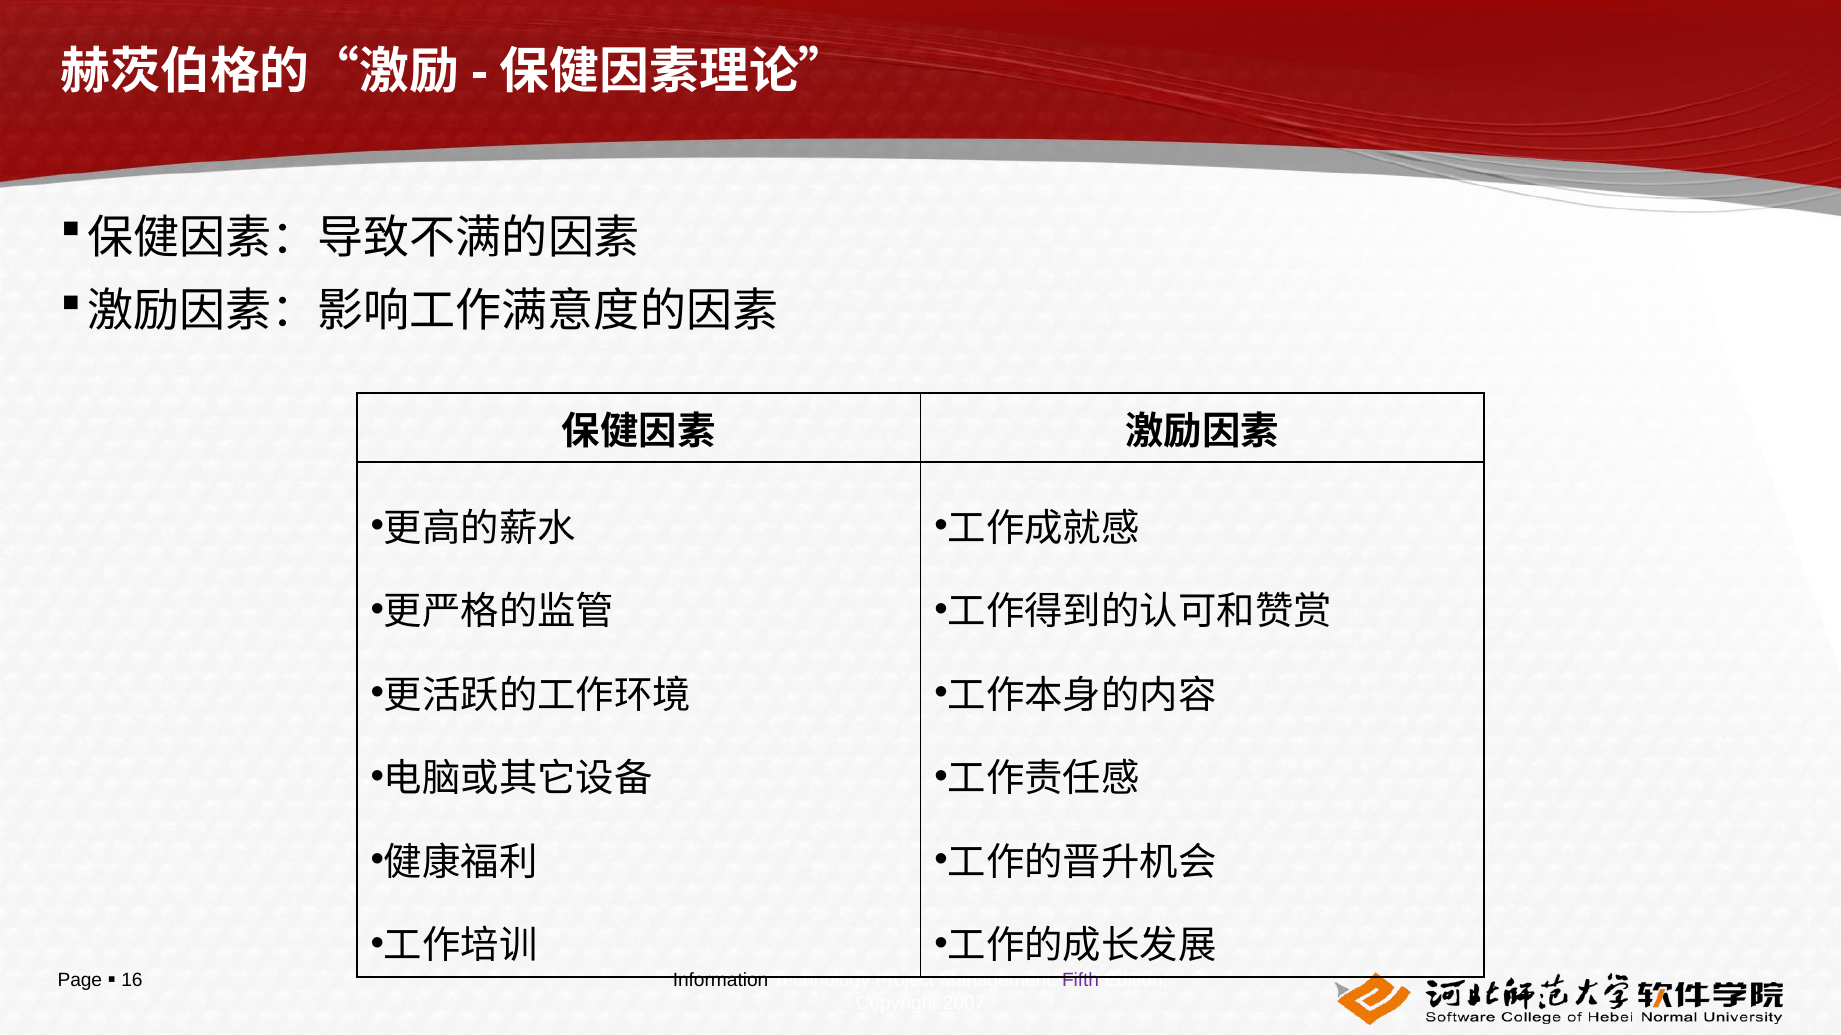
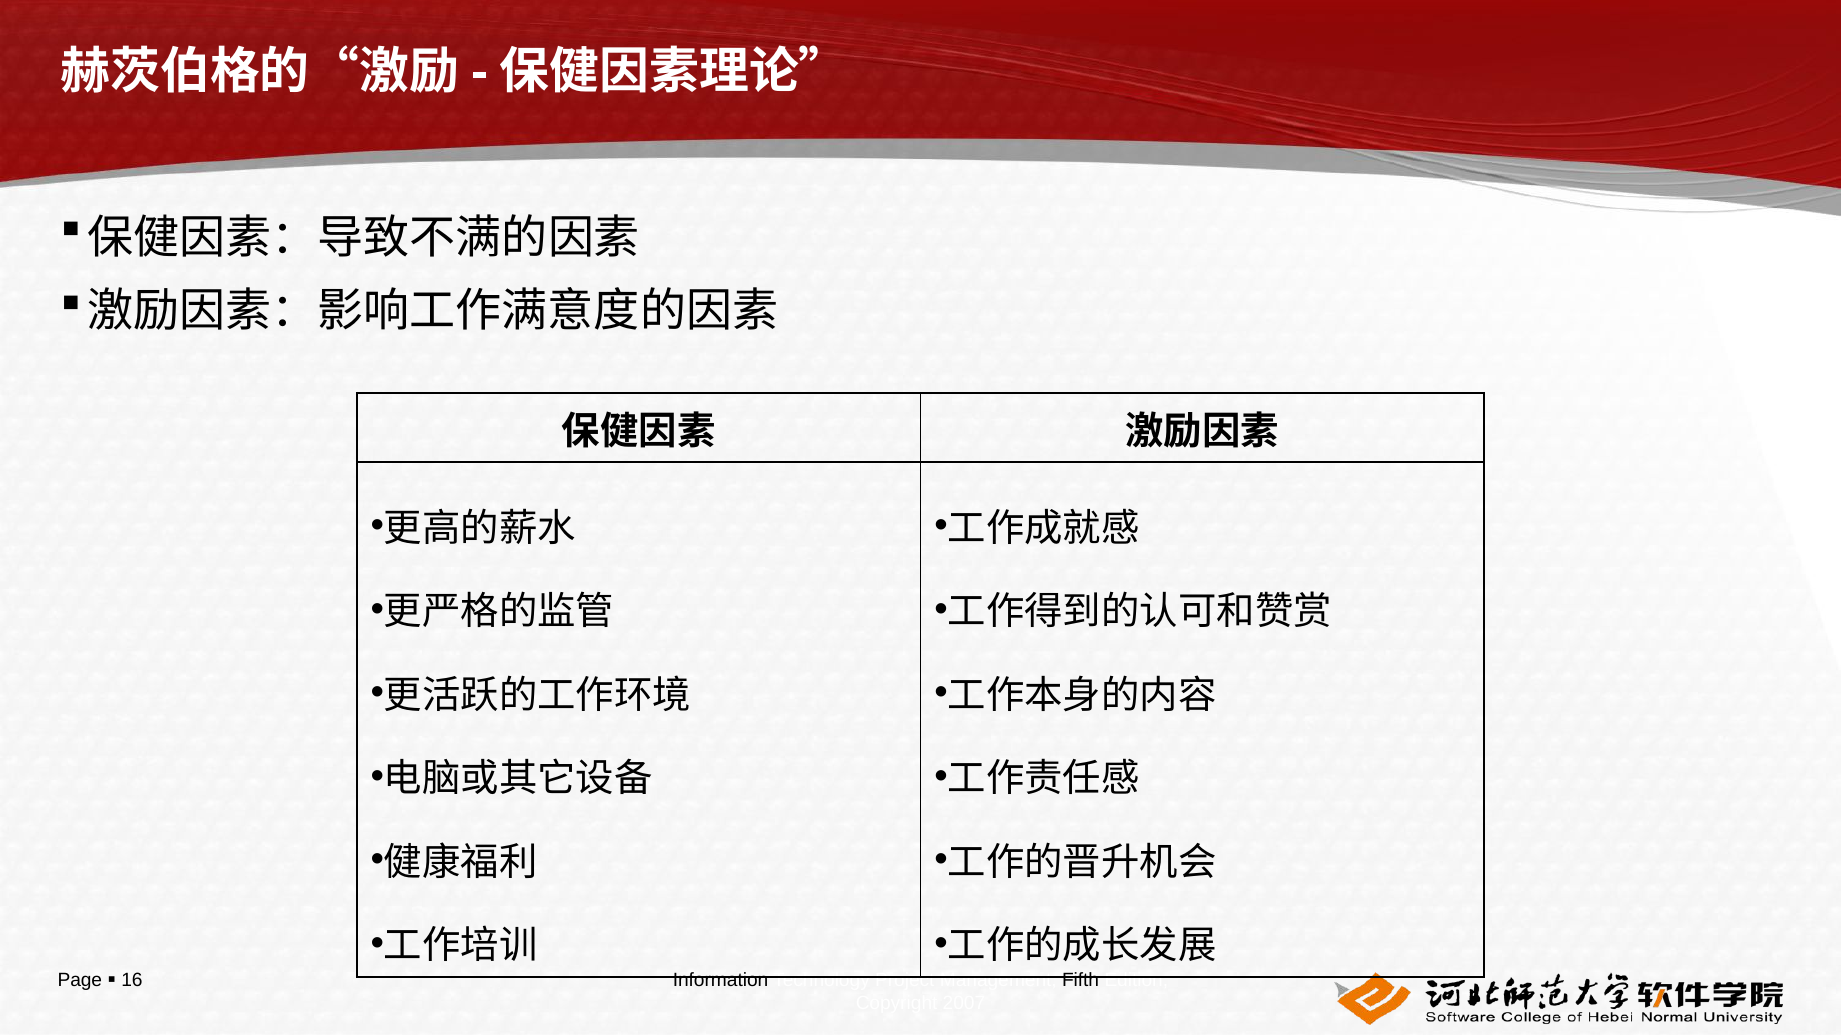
Fifth colour: purple -> black (1081, 981)
